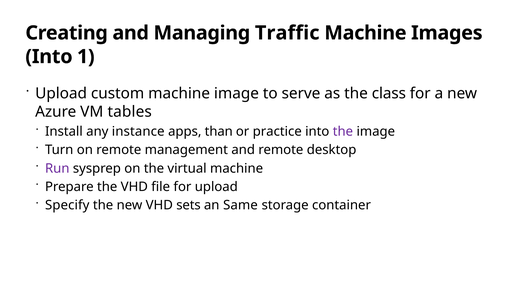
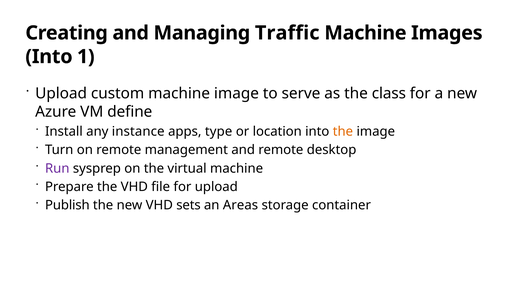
tables: tables -> define (130, 112)
than: than -> type (219, 131)
practice: practice -> location (277, 131)
the colour: purple -> orange (343, 131)
Specify: Specify -> Publish (67, 205)
Same: Same -> Areas (241, 205)
